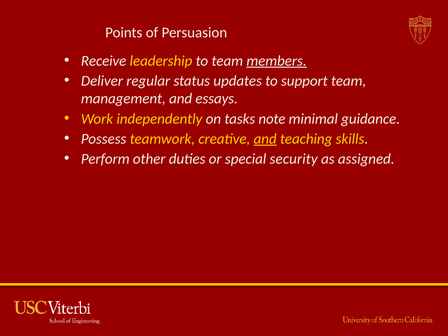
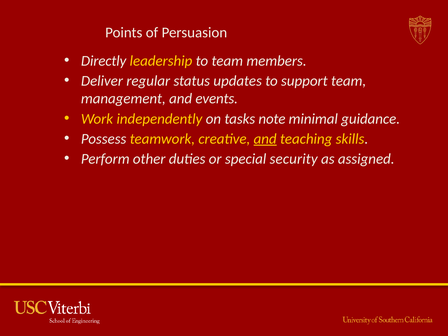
Receive: Receive -> Directly (104, 61)
members underline: present -> none (277, 61)
essays: essays -> events (217, 99)
